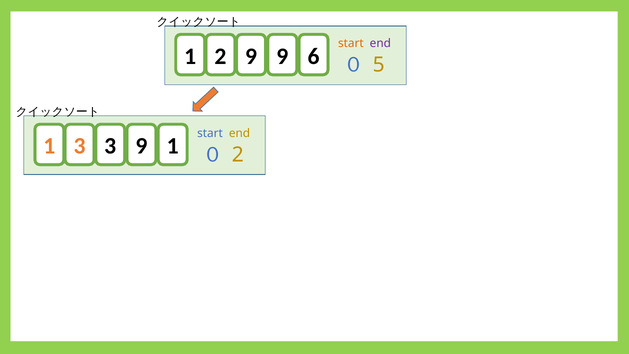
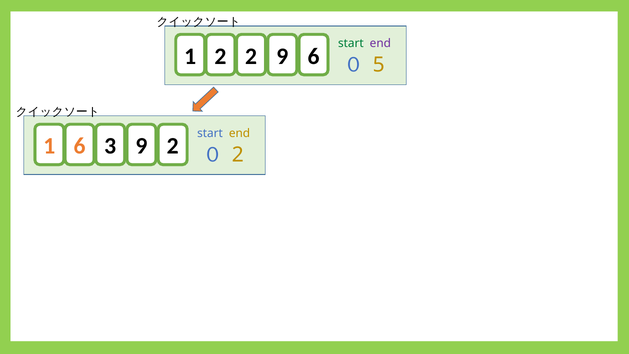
start colour: orange -> green (351, 43)
2 9: 9 -> 2 (251, 56)
1 3: 3 -> 6 (80, 146)
3 1: 1 -> 2 (173, 146)
